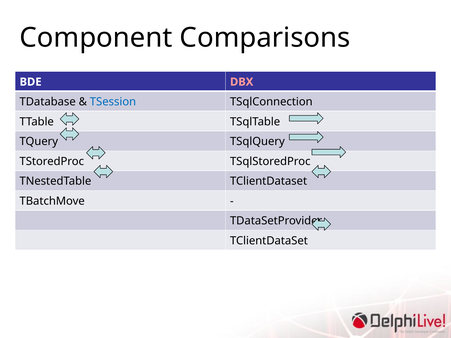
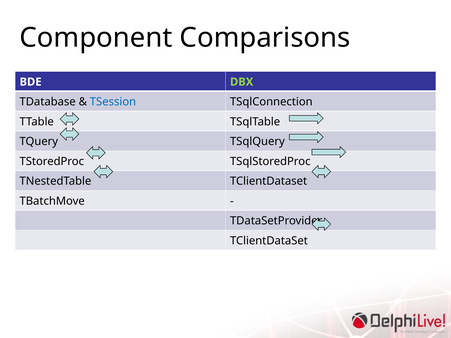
DBX colour: pink -> light green (242, 82)
